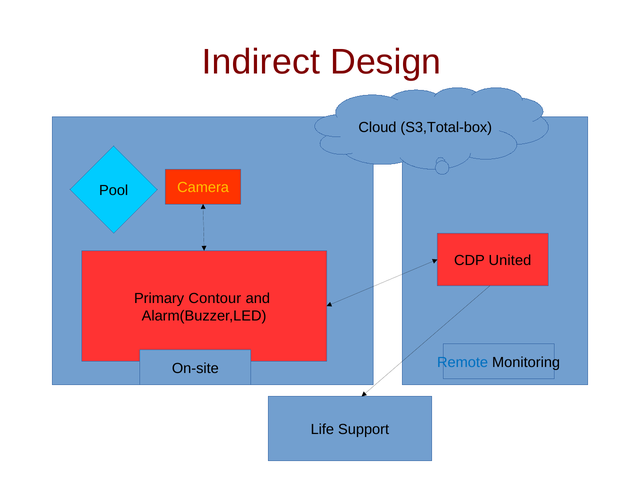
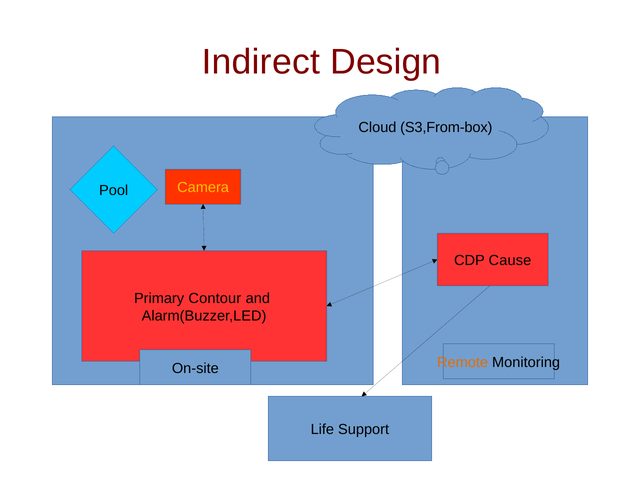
S3,Total-box: S3,Total-box -> S3,From-box (446, 127)
United: United -> Cause (510, 261)
Remote colour: blue -> orange (463, 363)
